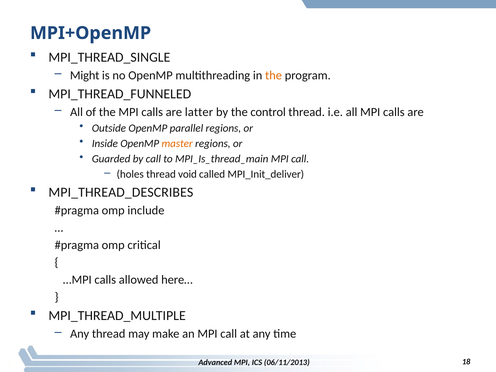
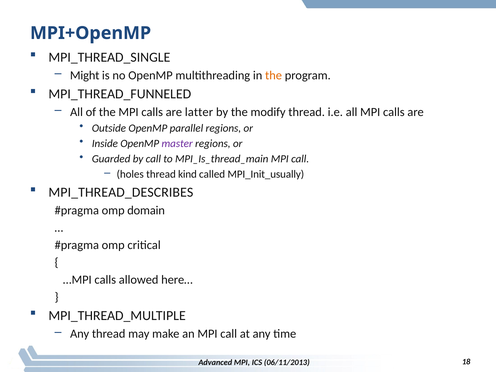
control: control -> modify (268, 112)
master colour: orange -> purple (177, 144)
void: void -> kind (187, 174)
MPI_Init_deliver: MPI_Init_deliver -> MPI_Init_usually (266, 174)
include: include -> domain (146, 210)
